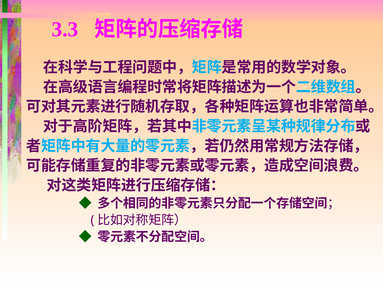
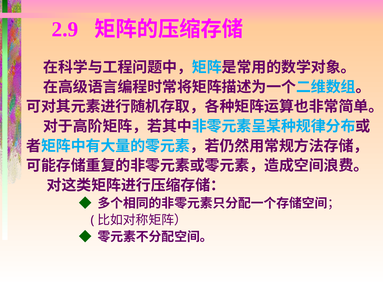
3.3: 3.3 -> 2.9 (65, 29)
